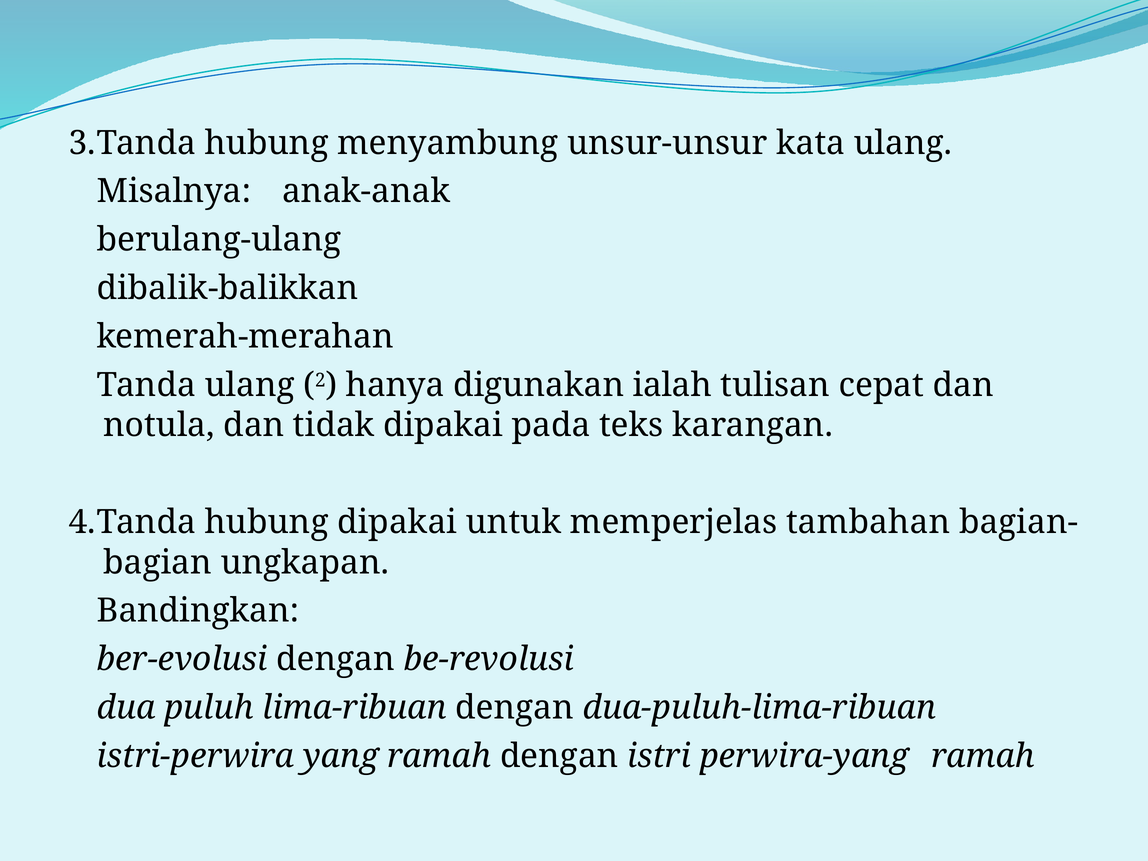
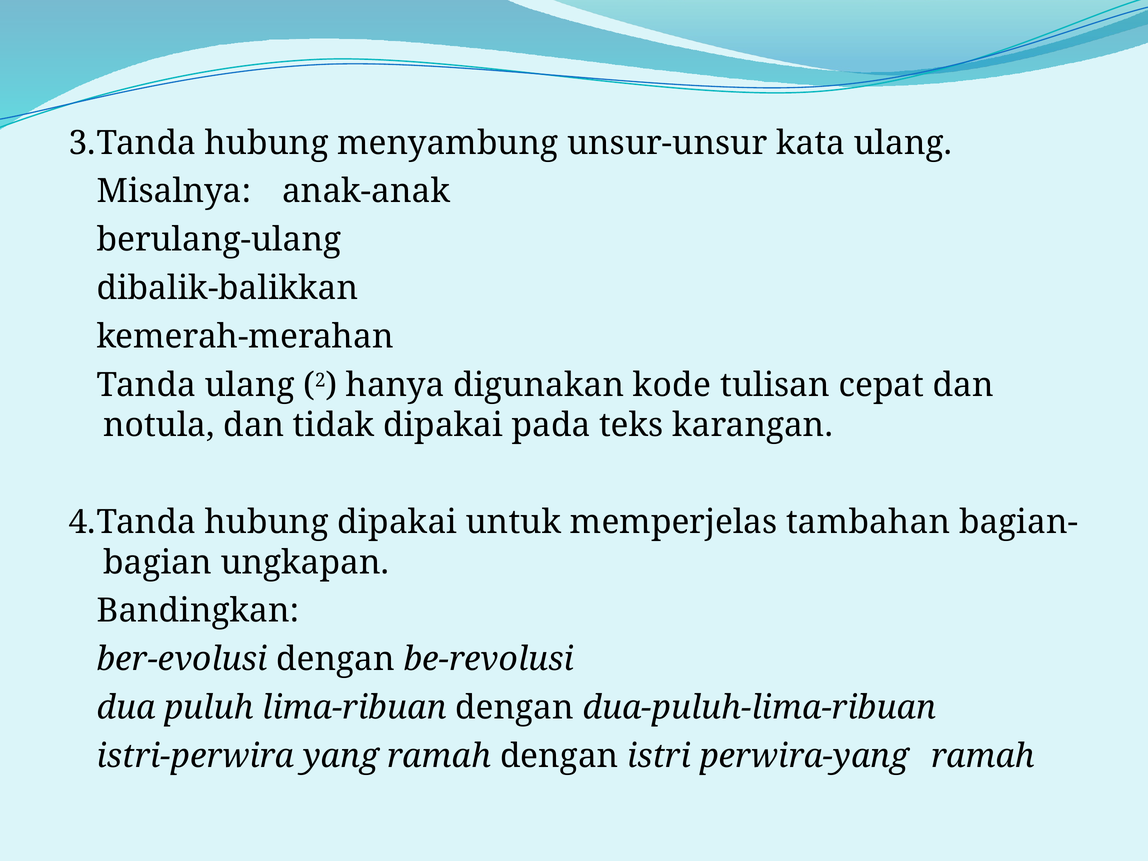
ialah: ialah -> kode (672, 385)
